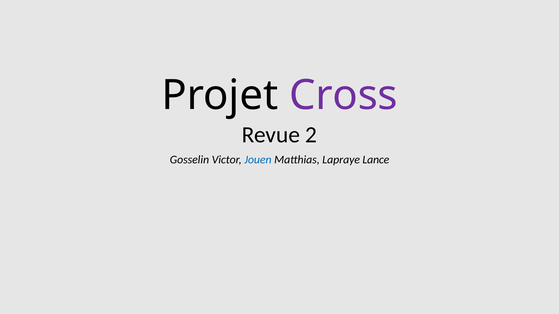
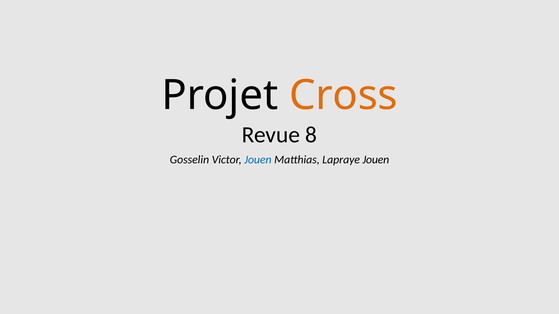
Cross colour: purple -> orange (343, 96)
2: 2 -> 8 (311, 135)
Lapraye Lance: Lance -> Jouen (376, 160)
